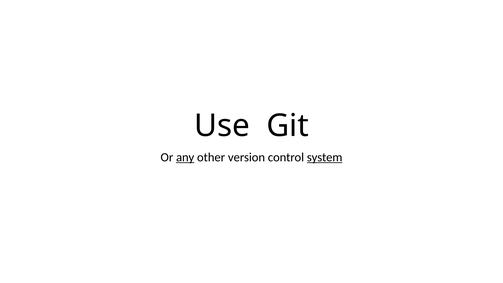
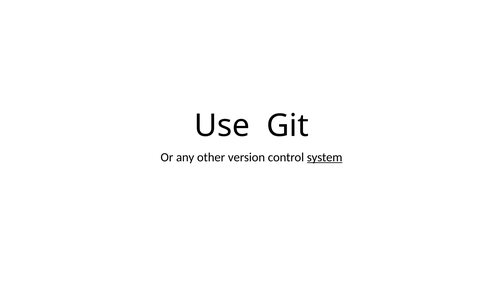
any underline: present -> none (185, 157)
